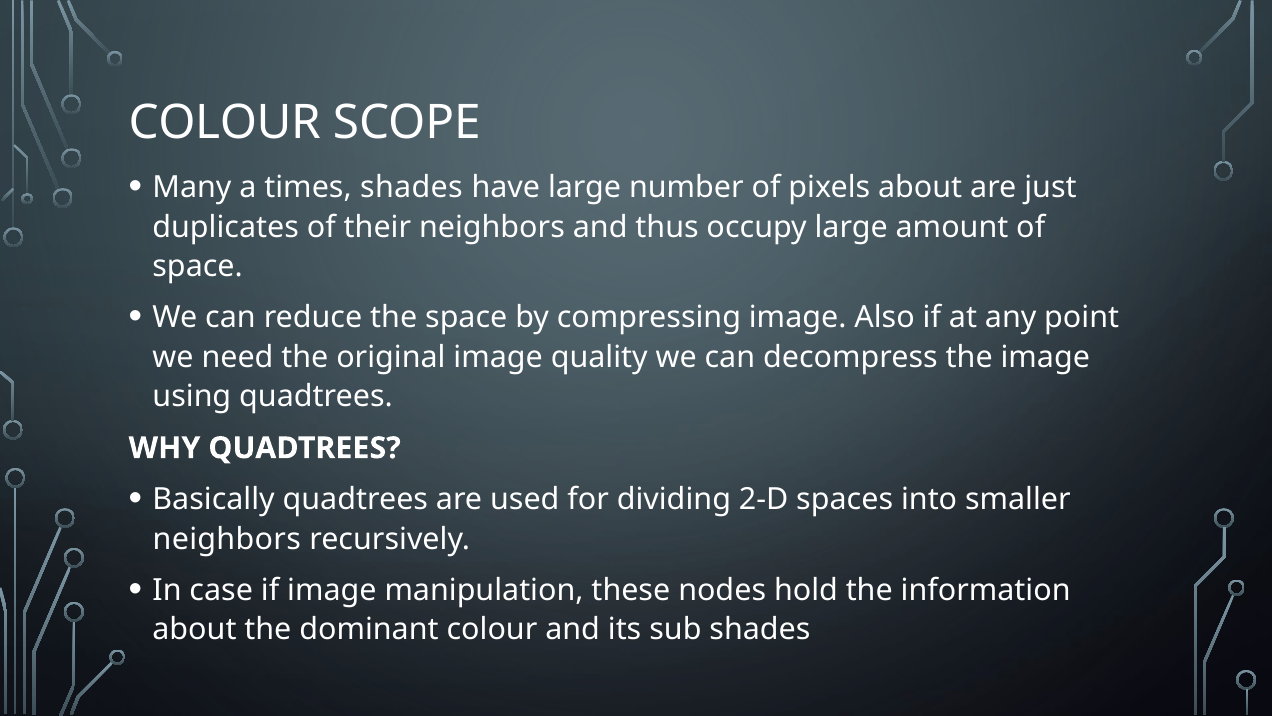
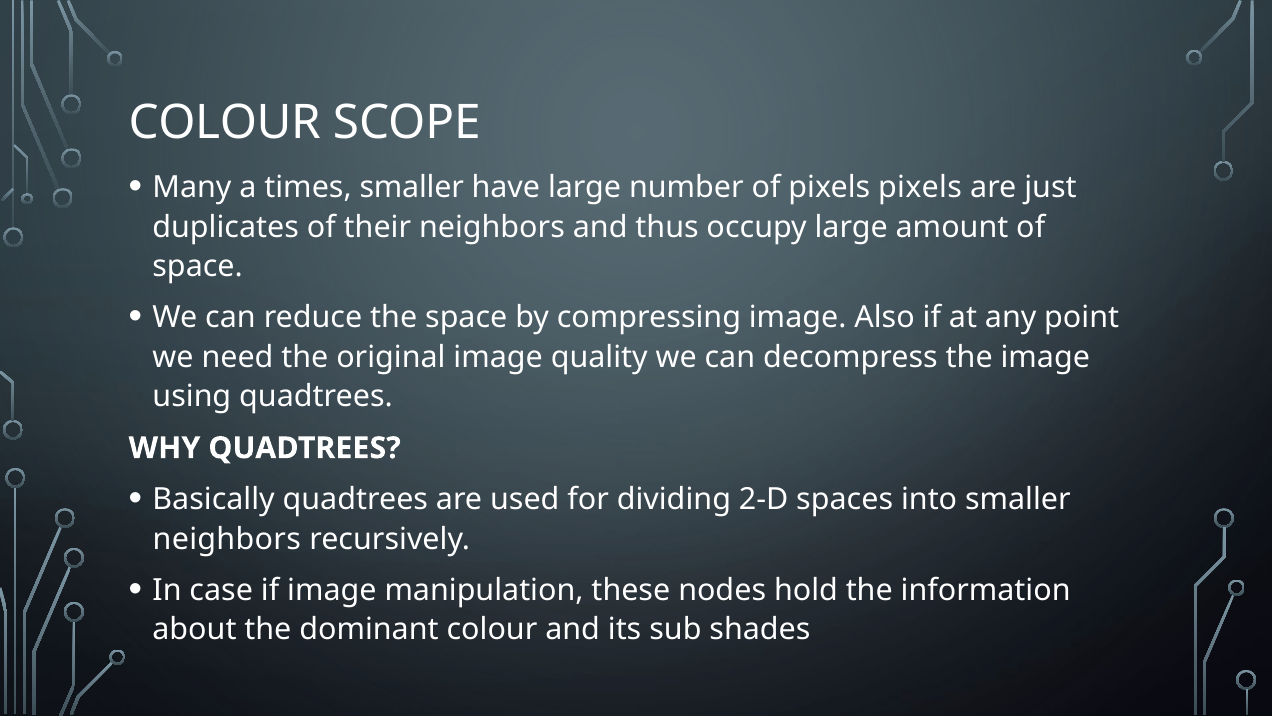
times shades: shades -> smaller (412, 187)
pixels about: about -> pixels (920, 187)
